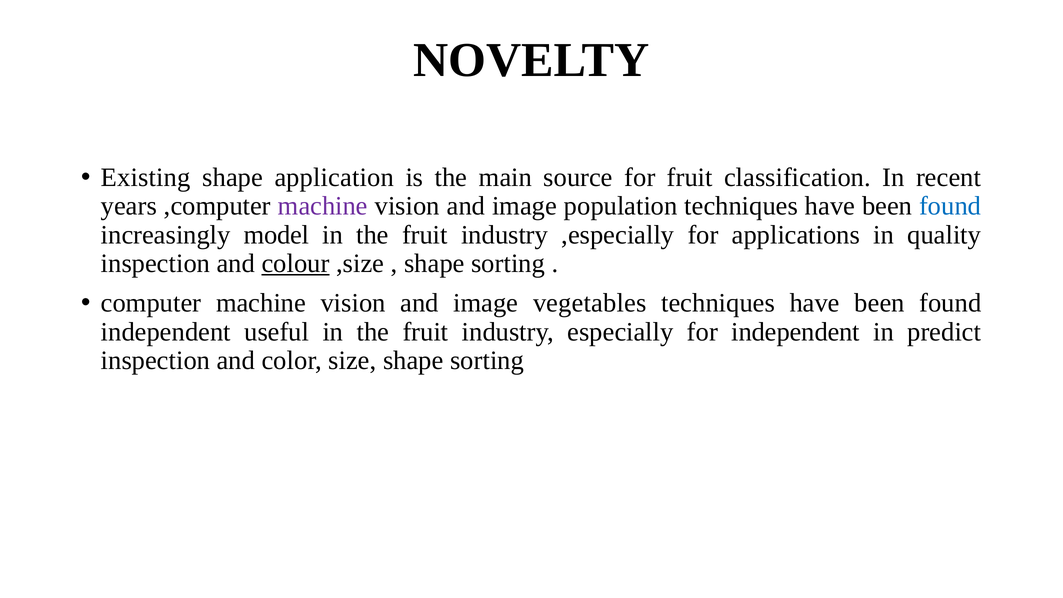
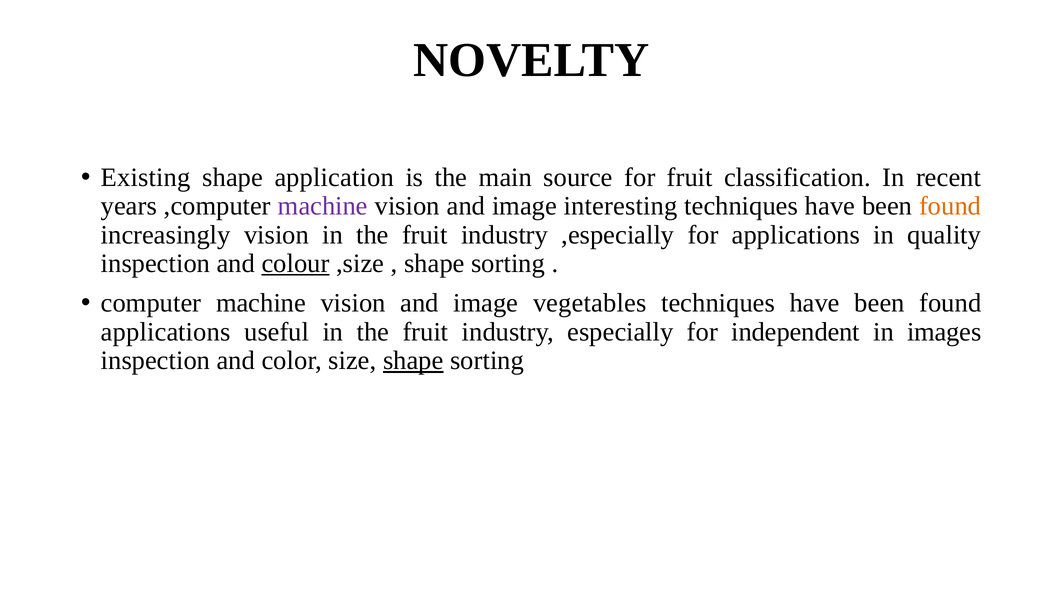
population: population -> interesting (621, 206)
found colour: blue -> orange (950, 206)
increasingly model: model -> vision (276, 235)
independent: independent -> applications (166, 332)
predict: predict -> images (944, 332)
shape underline: none -> present (413, 361)
